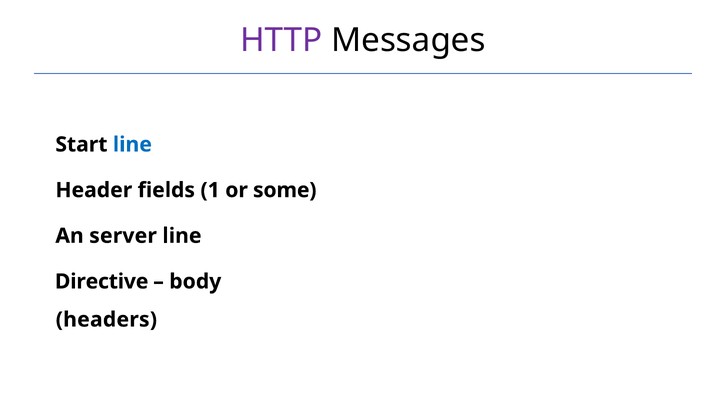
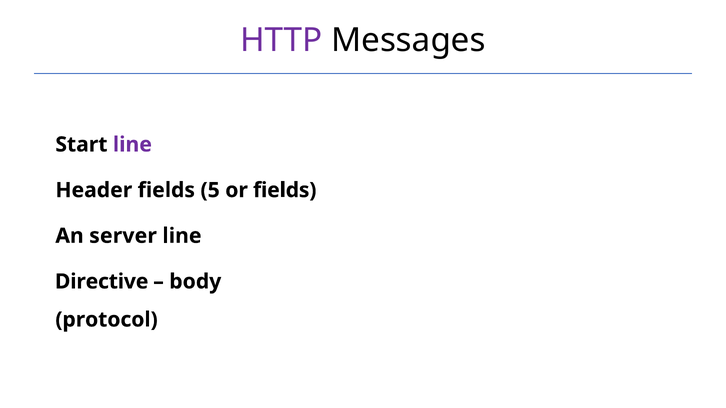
line colour: blue -> purple (132, 145)
1: 1 -> 5 (210, 190)
or some: some -> fields (285, 190)
headers: headers -> protocol (107, 320)
